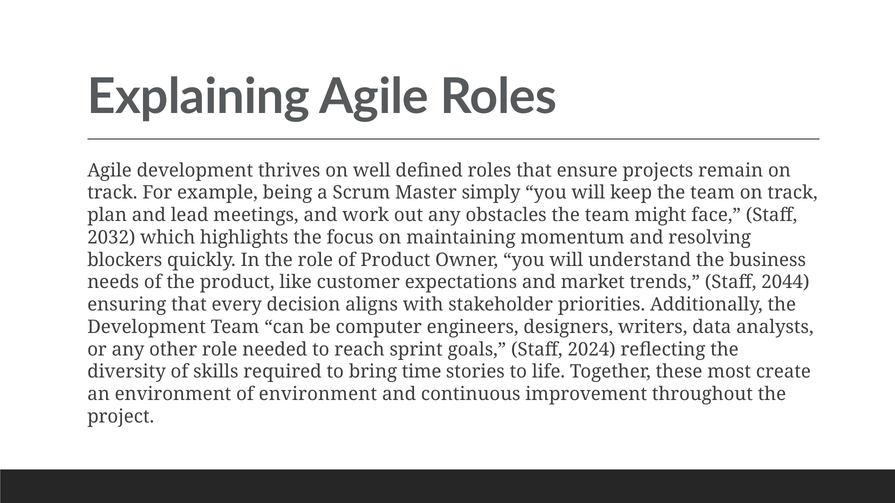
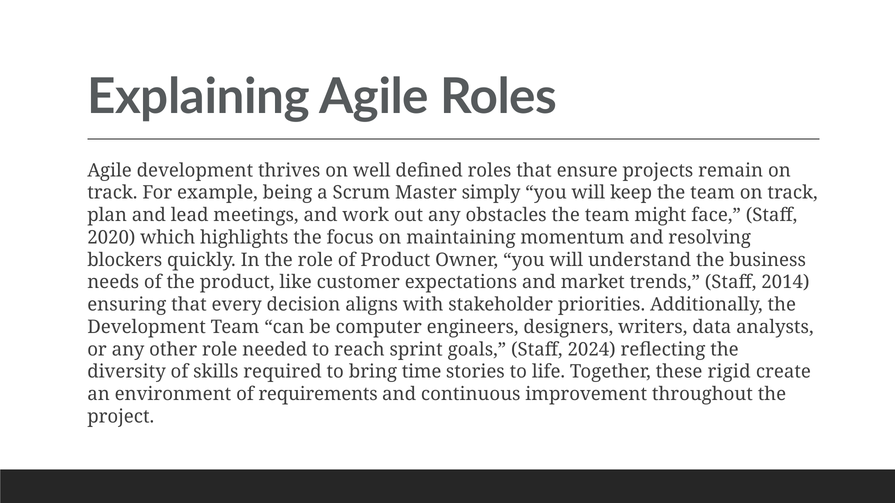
2032: 2032 -> 2020 (111, 238)
2044: 2044 -> 2014 (785, 283)
most: most -> rigid (729, 372)
of environment: environment -> requirements (318, 394)
